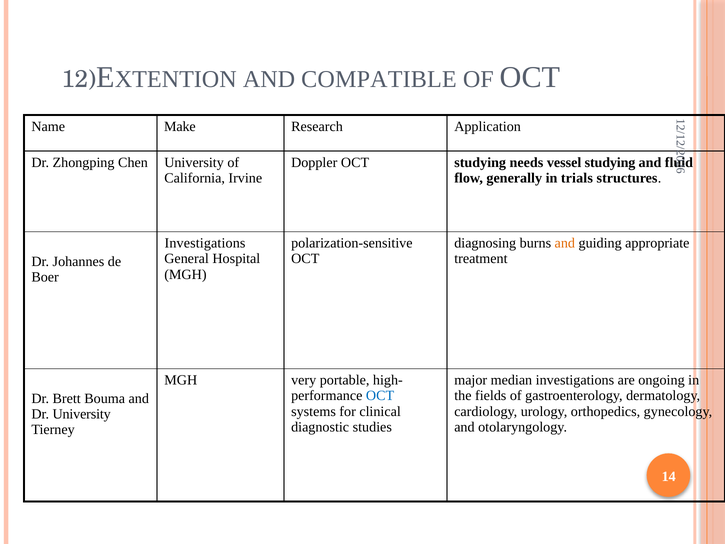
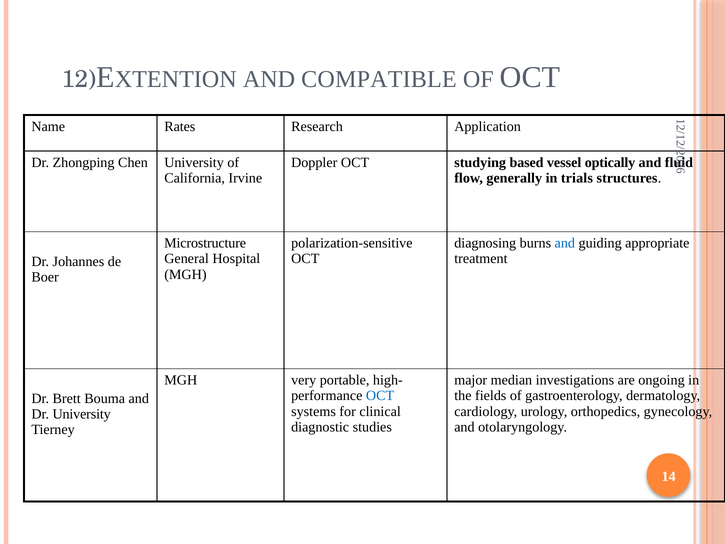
Make: Make -> Rates (180, 126)
needs: needs -> based (527, 163)
vessel studying: studying -> optically (610, 163)
Investigations: Investigations -> Microstructure (205, 243)
and colour: orange -> blue (565, 243)
